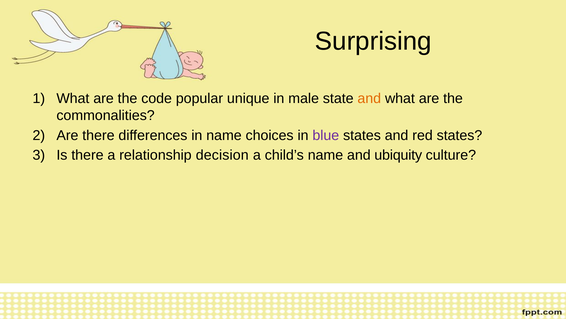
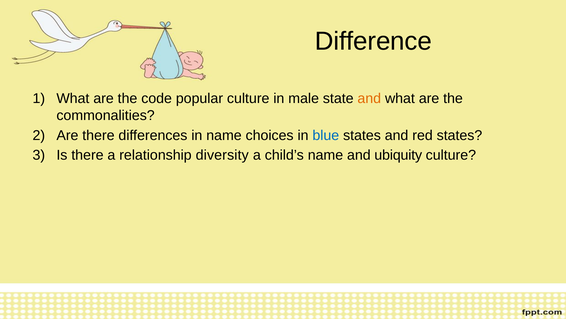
Surprising: Surprising -> Difference (373, 41)
popular unique: unique -> culture (248, 98)
blue colour: purple -> blue (326, 135)
decision: decision -> diversity (222, 155)
